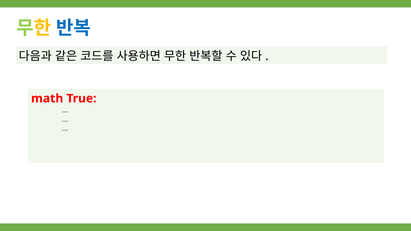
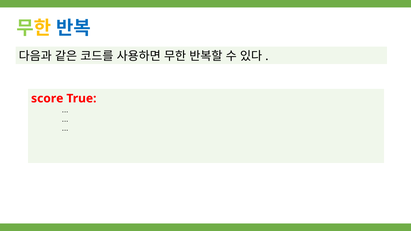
math: math -> score (47, 99)
